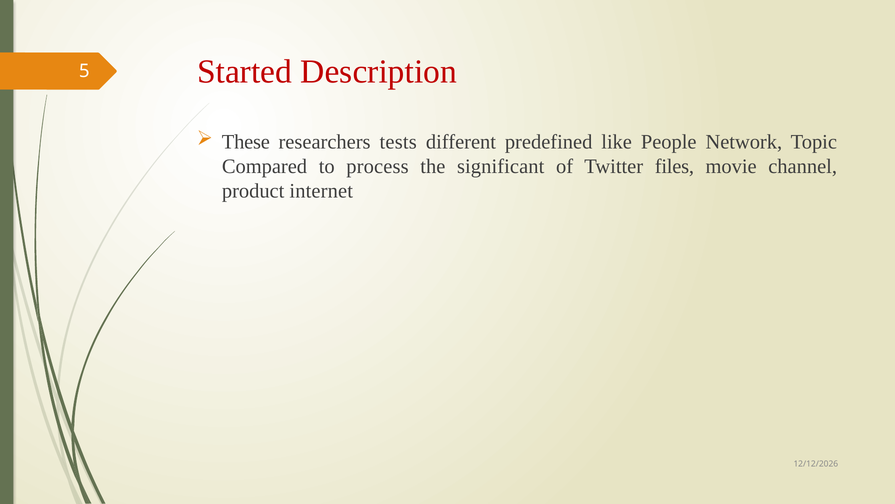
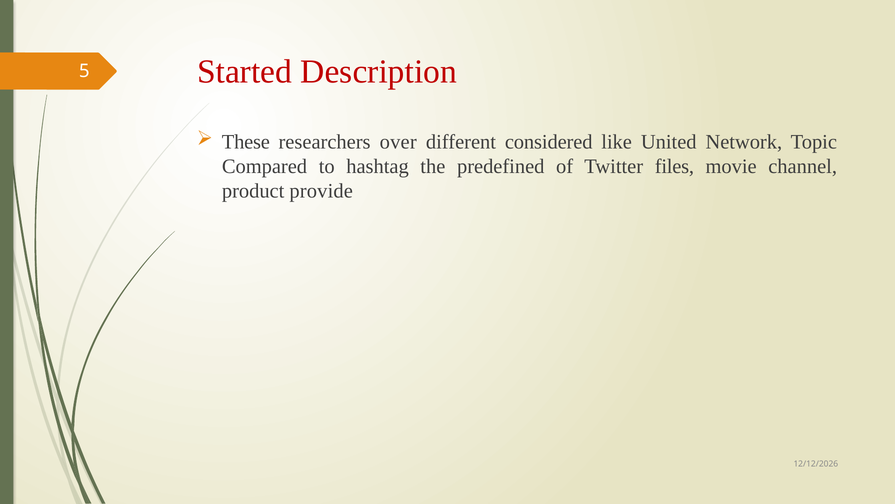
tests: tests -> over (398, 142)
predefined: predefined -> considered (549, 142)
People: People -> United (669, 142)
process: process -> hashtag (378, 166)
significant: significant -> predefined (501, 166)
internet: internet -> provide (321, 191)
